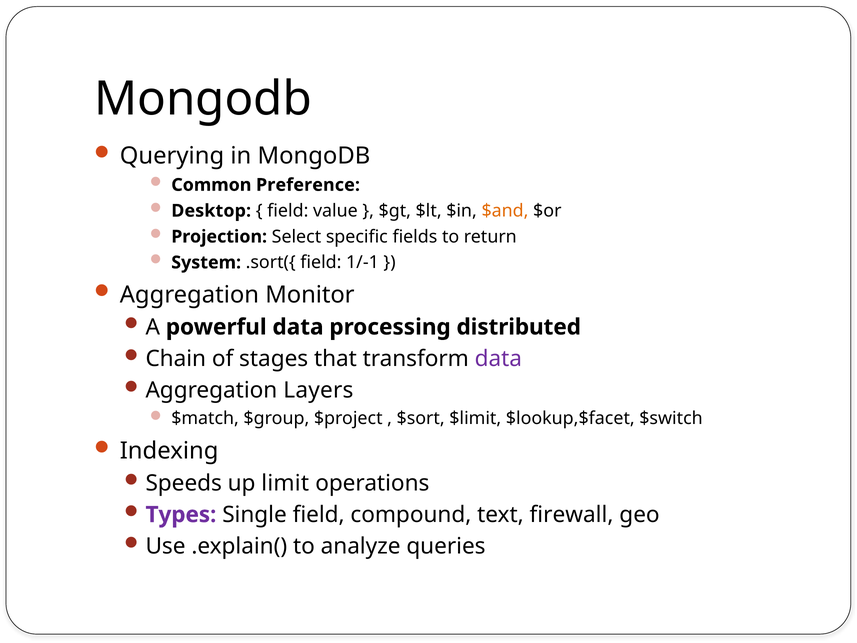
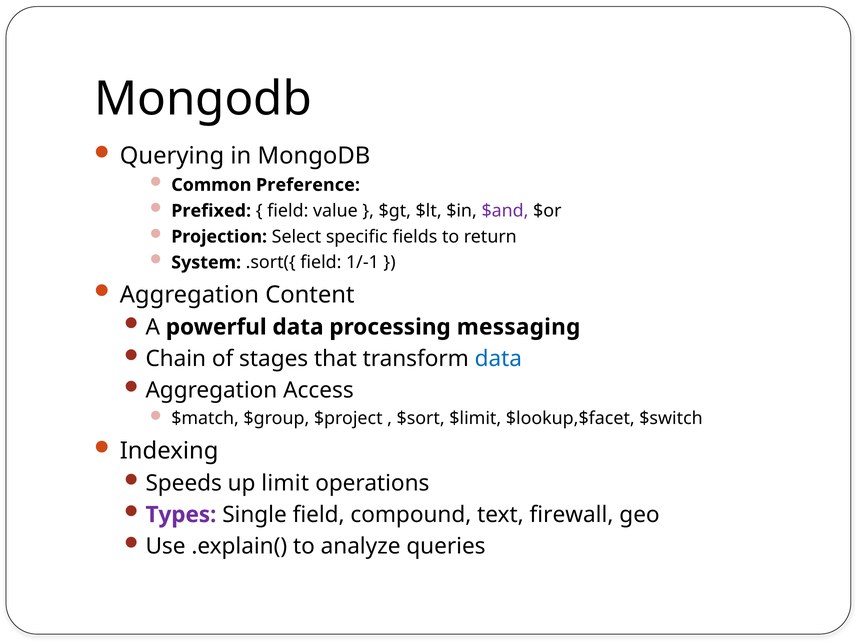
Desktop: Desktop -> Prefixed (211, 211)
$and colour: orange -> purple (505, 211)
Monitor: Monitor -> Content (310, 295)
distributed: distributed -> messaging (519, 327)
data colour: purple -> blue (498, 358)
Layers: Layers -> Access (318, 390)
